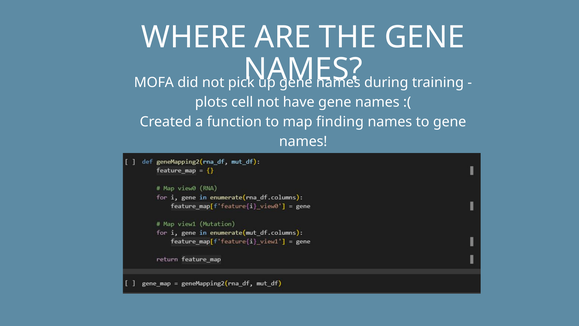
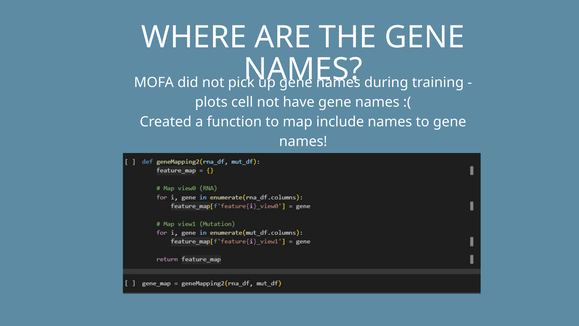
finding: finding -> include (340, 122)
